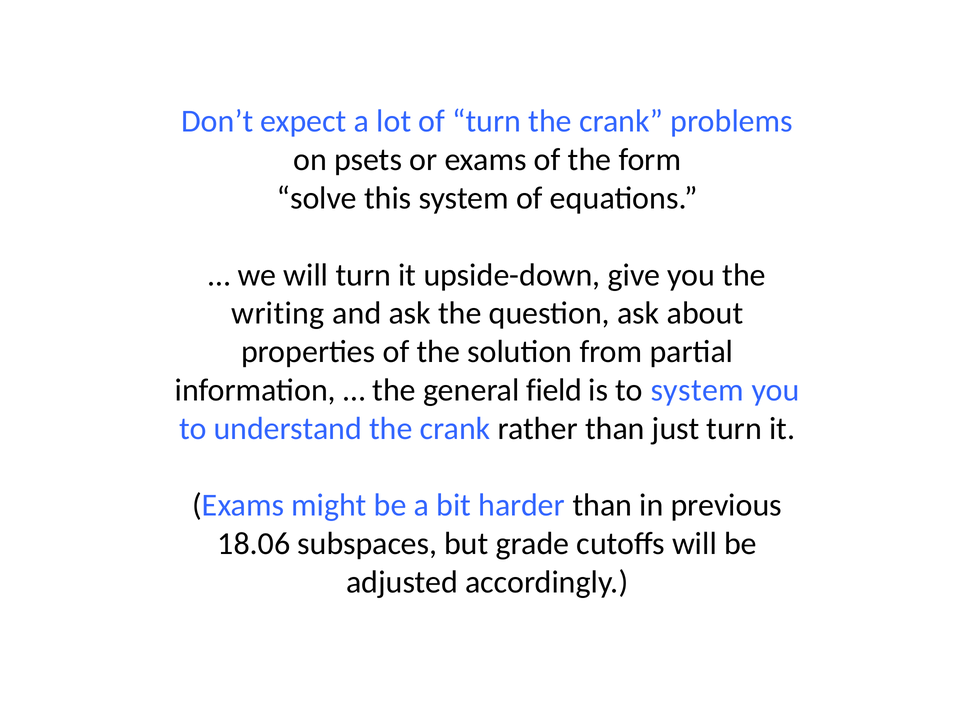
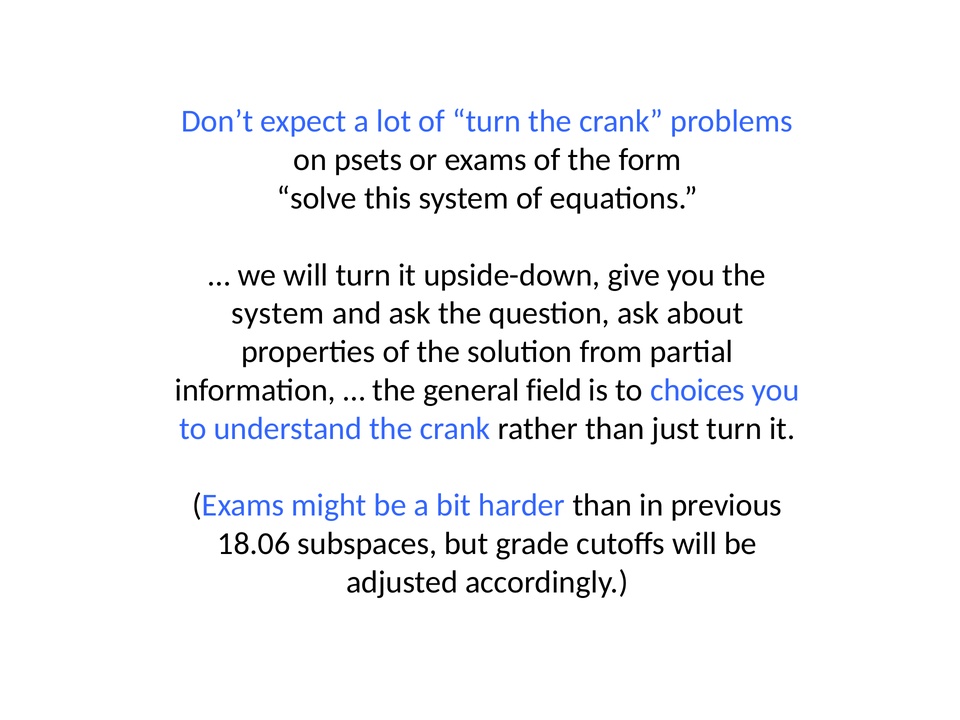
writing: writing -> system (278, 313)
to system: system -> choices (698, 390)
